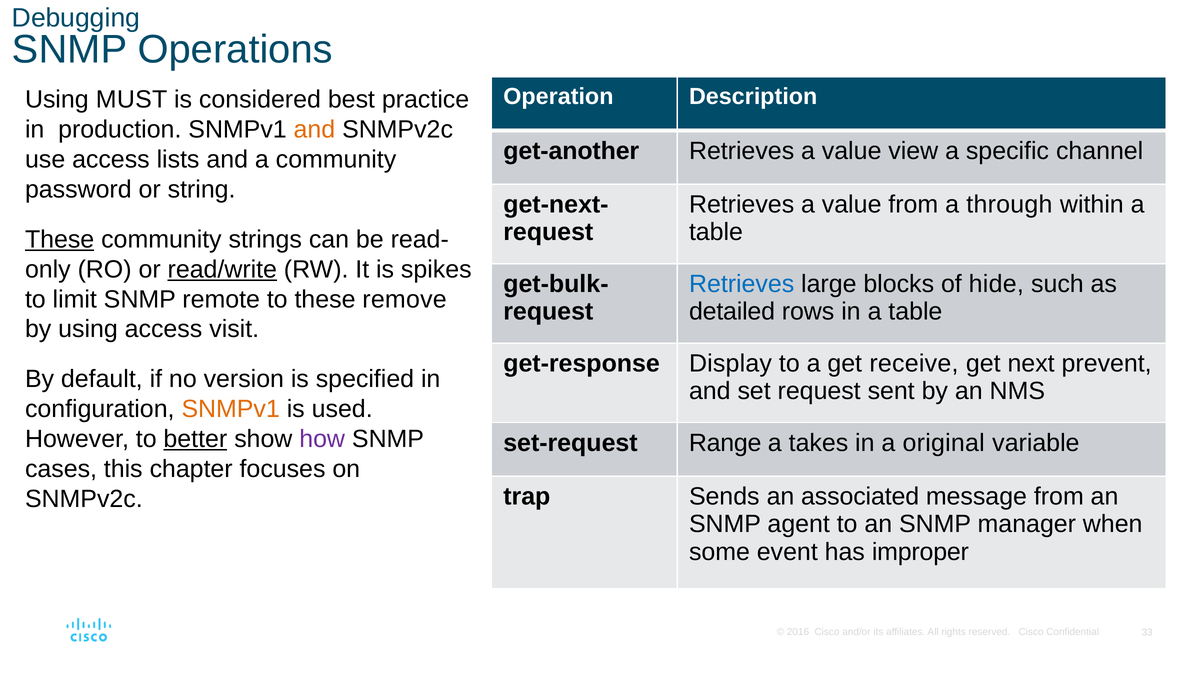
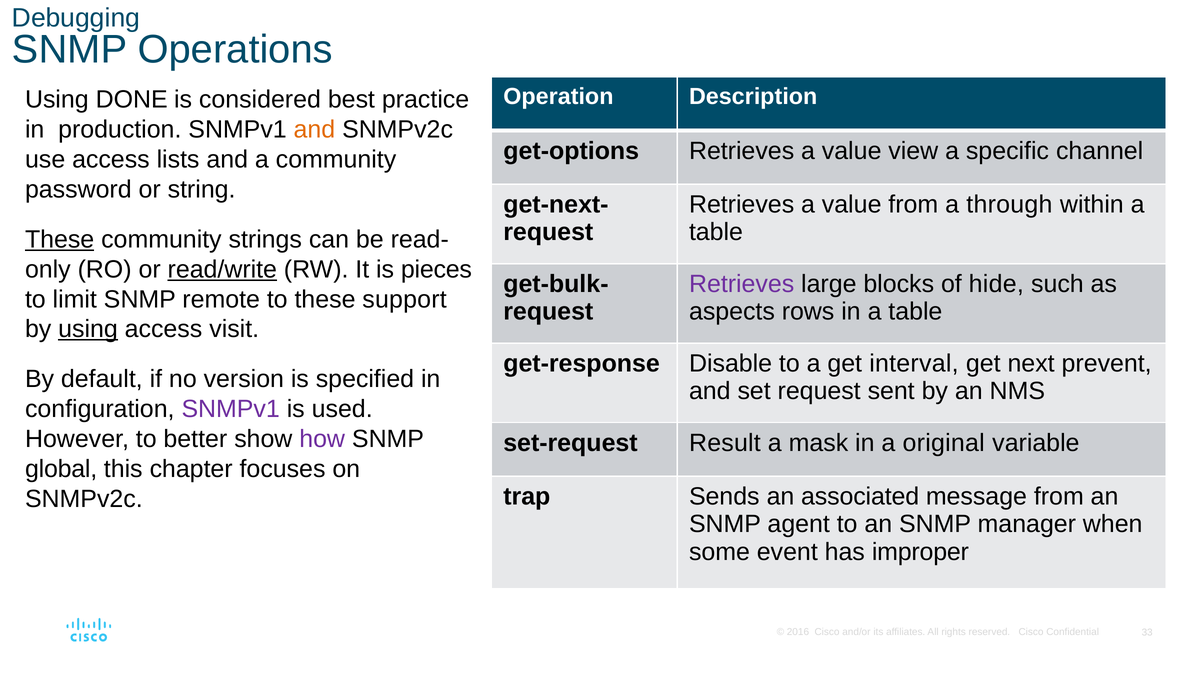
MUST: MUST -> DONE (132, 100)
get-another: get-another -> get-options (571, 151)
spikes: spikes -> pieces (436, 269)
Retrieves colour: blue -> purple (742, 284)
remove: remove -> support (405, 299)
detailed: detailed -> aspects (732, 312)
using underline: none -> present (88, 329)
Display: Display -> Disable (731, 363)
receive: receive -> interval (914, 363)
SNMPv1 colour: orange -> purple (231, 409)
better underline: present -> none (195, 439)
Range: Range -> Result (725, 443)
takes: takes -> mask (819, 443)
cases: cases -> global (61, 469)
